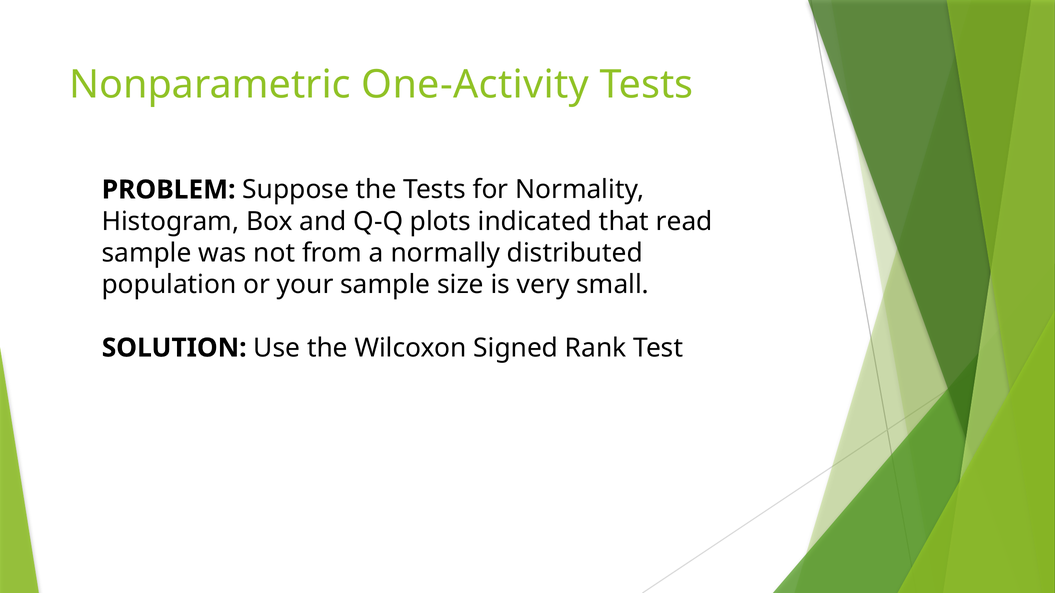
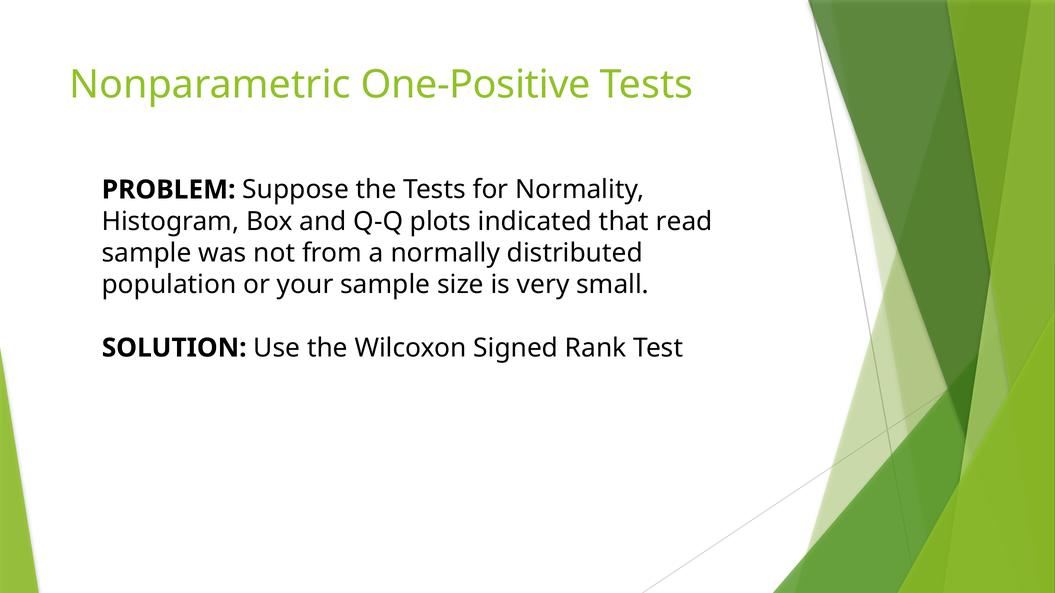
One-Activity: One-Activity -> One-Positive (476, 85)
